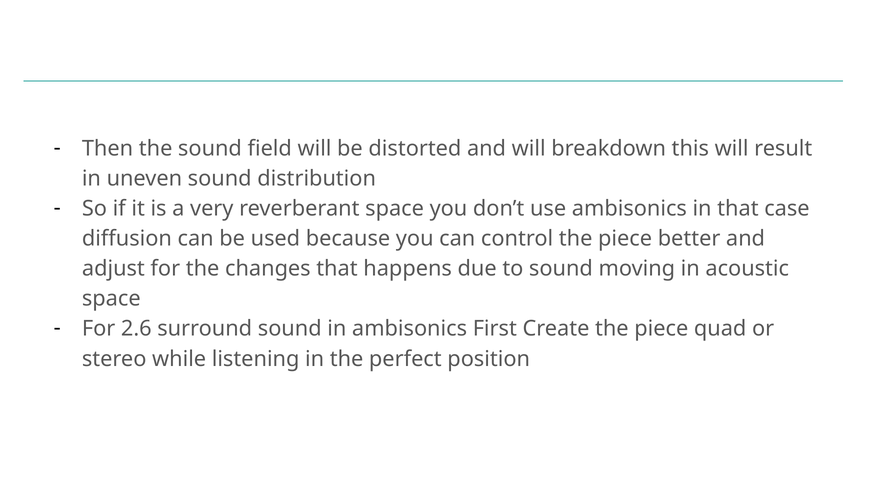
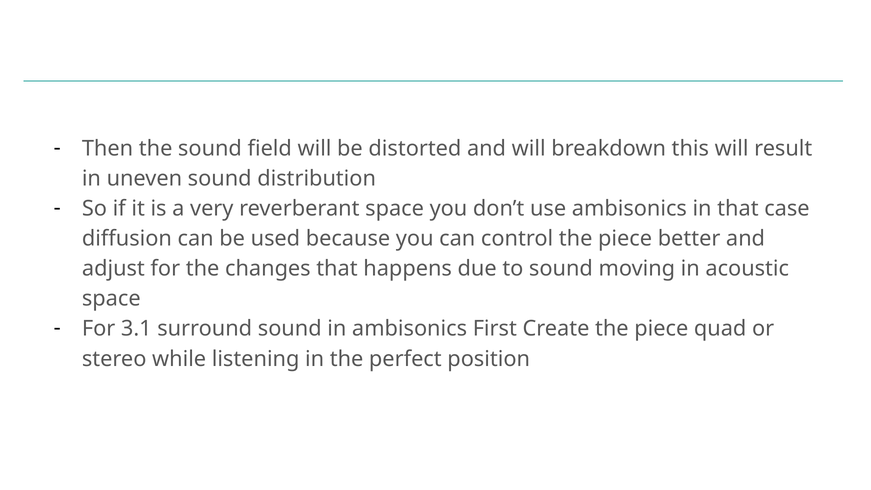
2.6: 2.6 -> 3.1 (136, 329)
